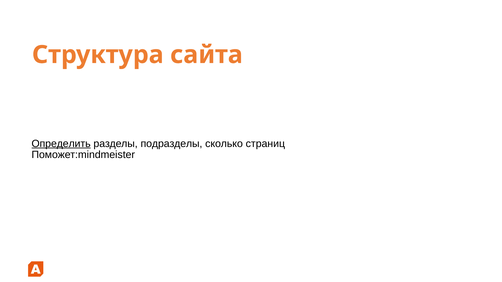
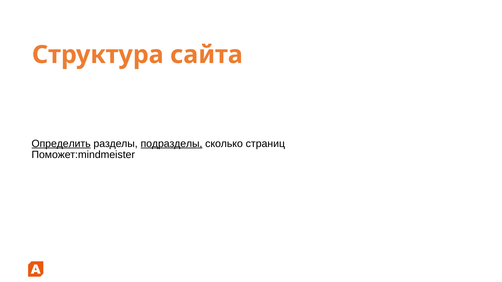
подразделы underline: none -> present (172, 144)
